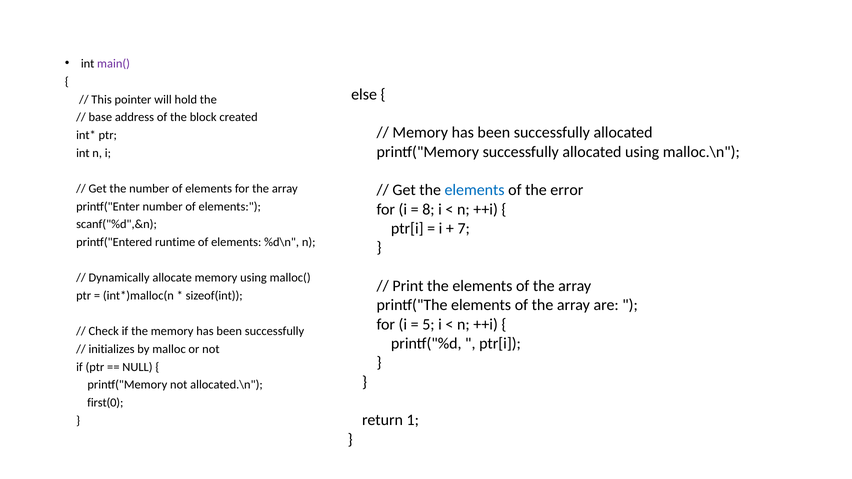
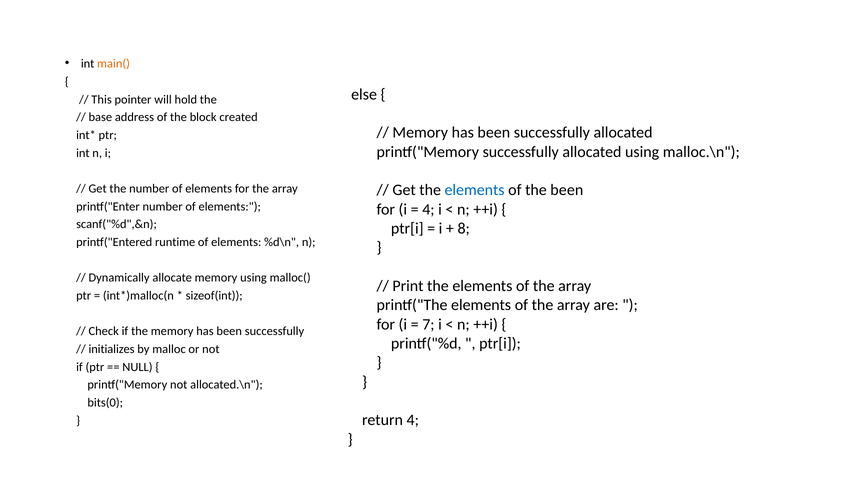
main( colour: purple -> orange (114, 64)
the error: error -> been (567, 190)
8: 8 -> 4 (428, 209)
7: 7 -> 8 (464, 229)
5: 5 -> 7 (428, 324)
first(0: first(0 -> bits(0 (105, 403)
return 1: 1 -> 4 (413, 420)
